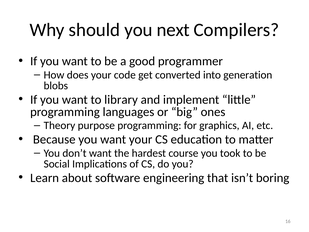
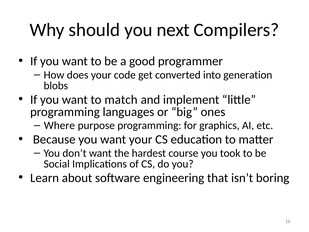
library: library -> match (121, 100)
Theory: Theory -> Where (59, 125)
